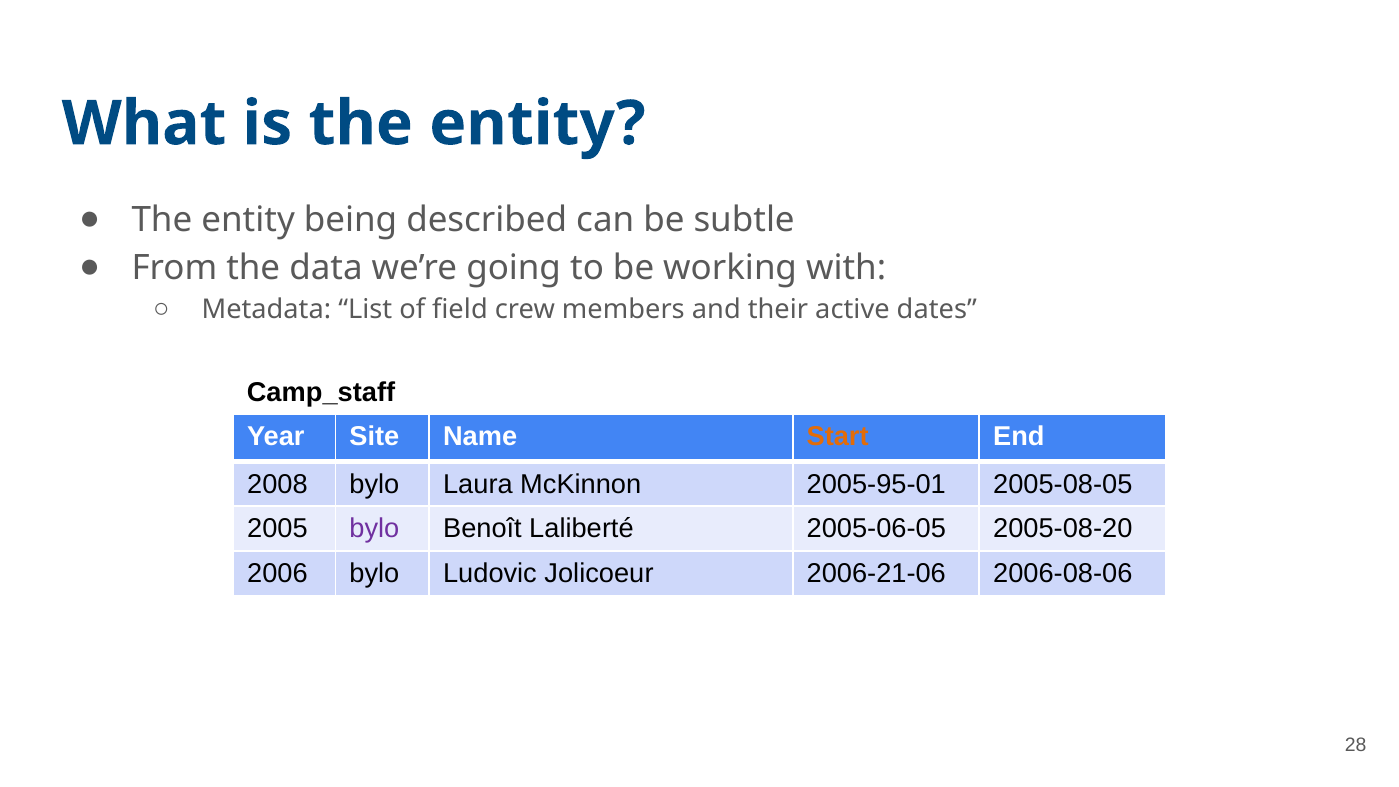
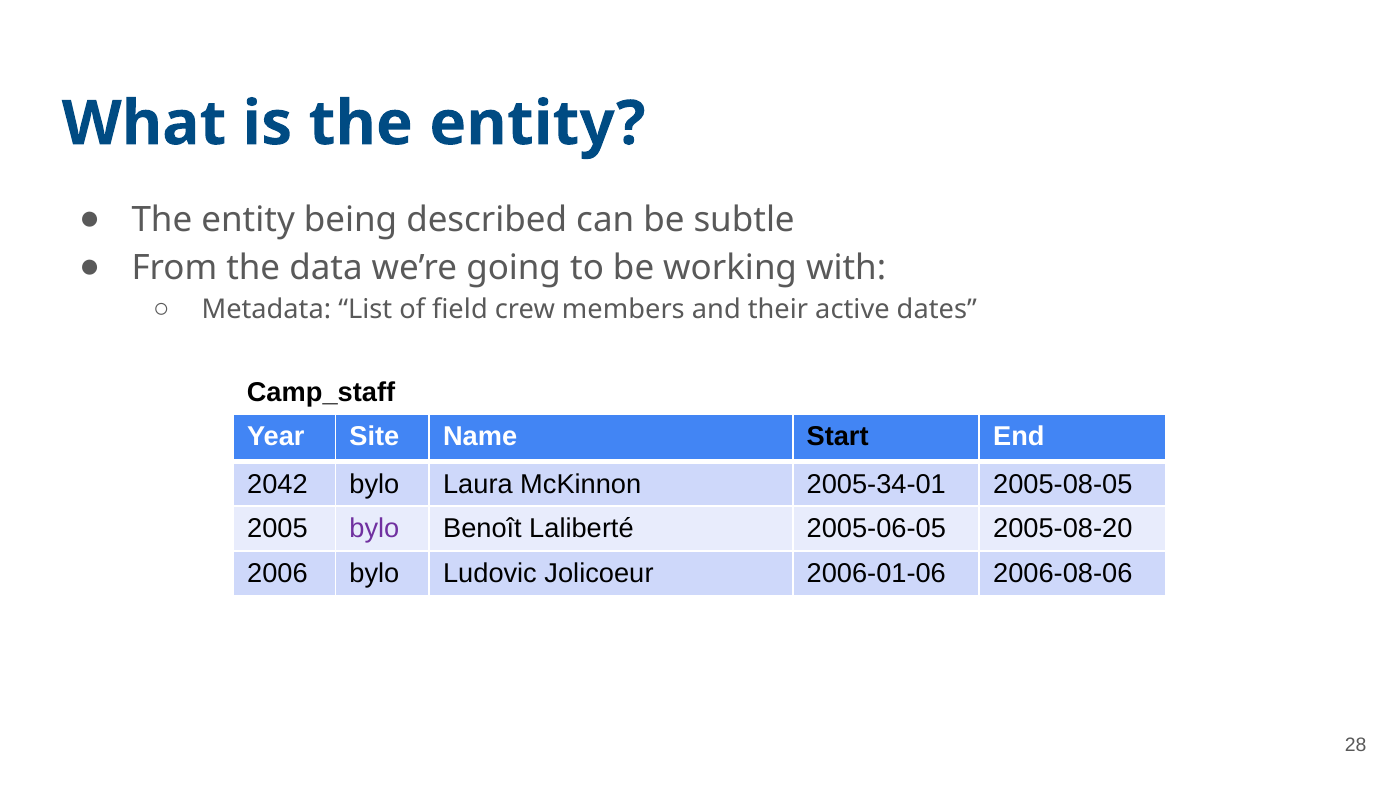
Start colour: orange -> black (838, 437)
2008: 2008 -> 2042 (277, 484)
2005-95-01: 2005-95-01 -> 2005-34-01 (876, 484)
2006-21-06: 2006-21-06 -> 2006-01-06 (876, 573)
